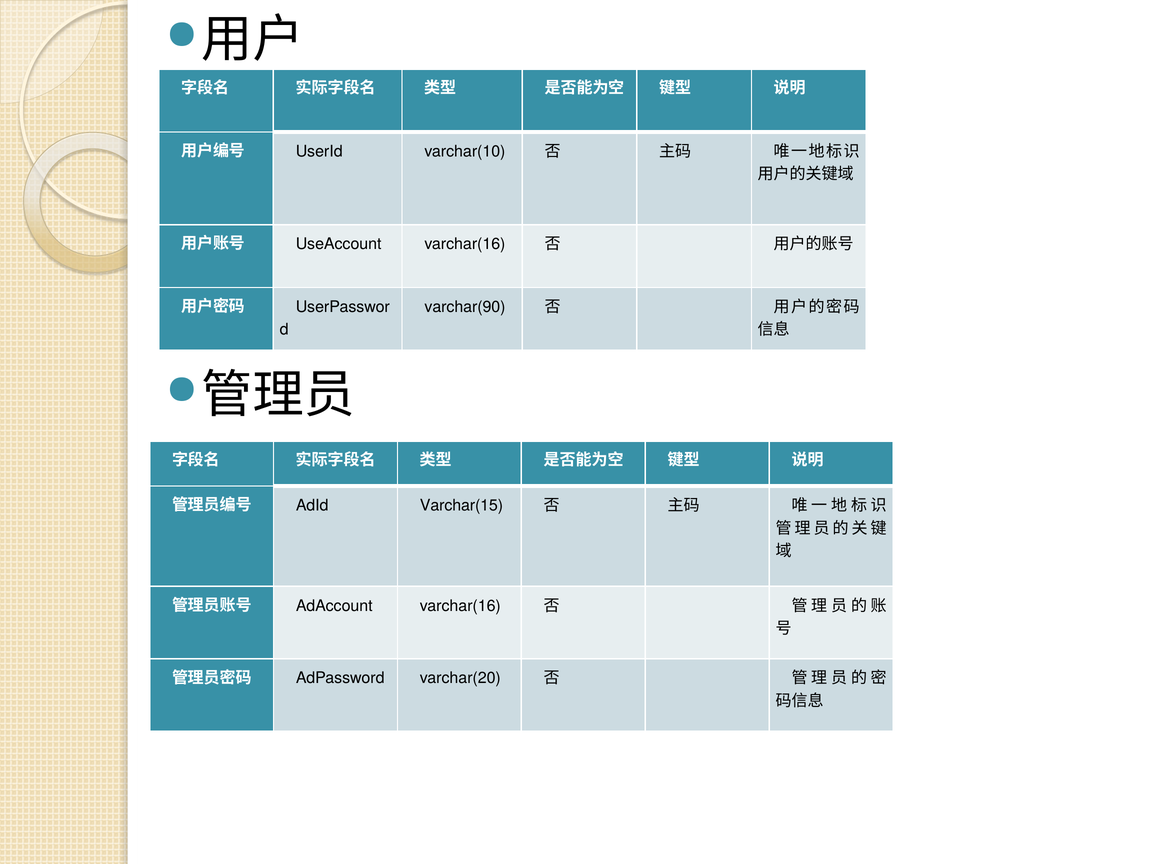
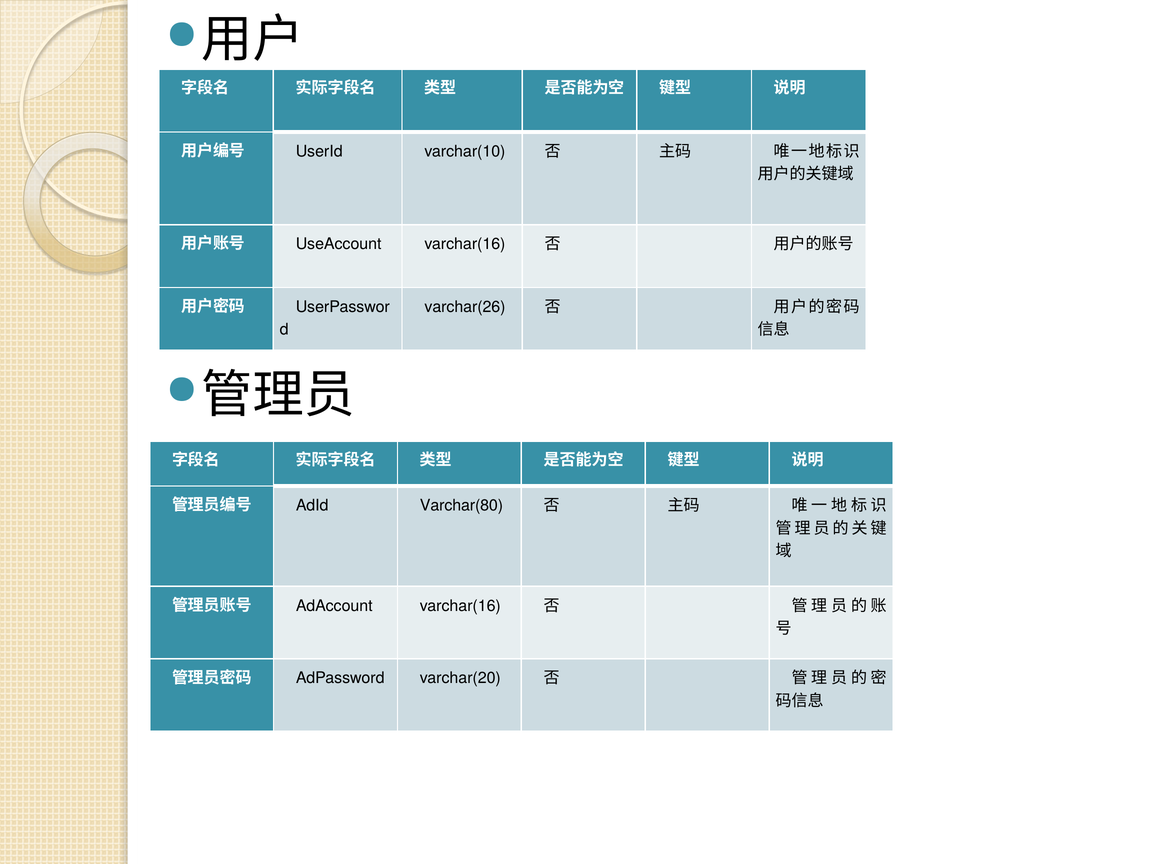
varchar(90: varchar(90 -> varchar(26 (465, 307)
Varchar(15: Varchar(15 -> Varchar(80 (461, 505)
